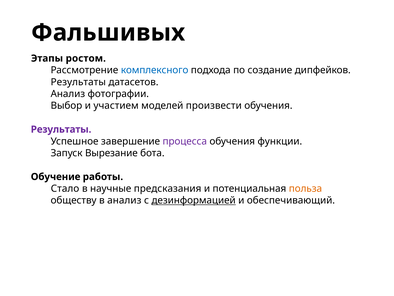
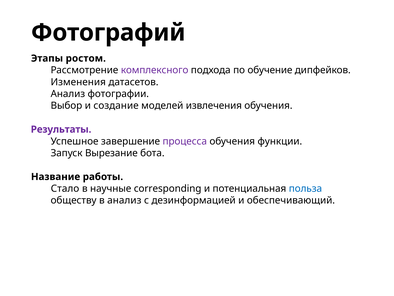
Фальшивых: Фальшивых -> Фотографий (108, 33)
комплексного colour: blue -> purple (155, 70)
создание: создание -> обучение (270, 70)
Результаты: Результаты -> Изменения (78, 82)
участием: участием -> создание (116, 106)
произвести: произвести -> извлечения (214, 106)
Обучение: Обучение -> Название (56, 176)
предсказания: предсказания -> corresponding (168, 188)
польза colour: orange -> blue (305, 188)
дезинформацией underline: present -> none (194, 200)
